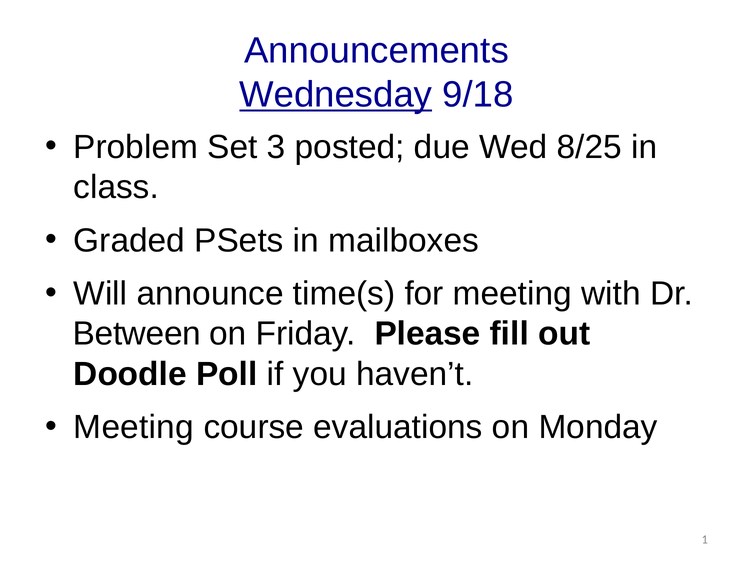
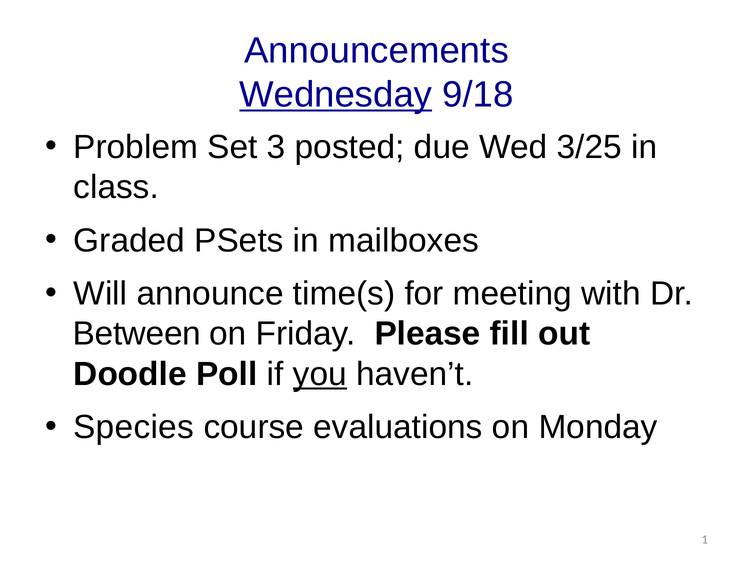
8/25: 8/25 -> 3/25 (589, 147)
you underline: none -> present (320, 374)
Meeting: Meeting -> Species (134, 427)
